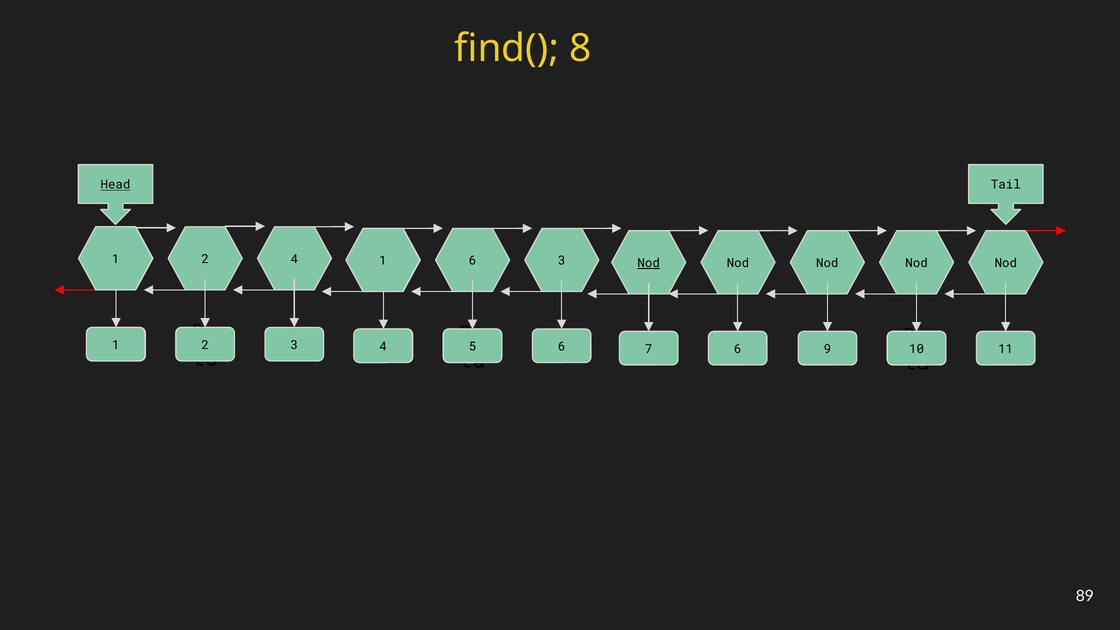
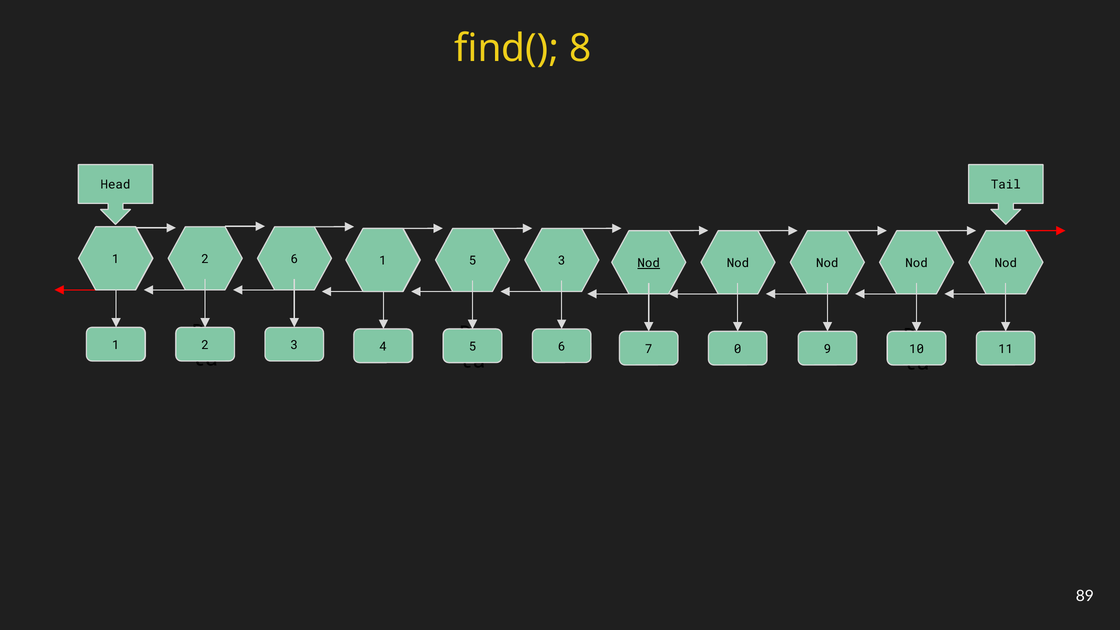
Head underline: present -> none (115, 185)
2 4: 4 -> 6 (294, 259)
6: 6 -> 5 (473, 261)
7 6: 6 -> 0 (738, 349)
